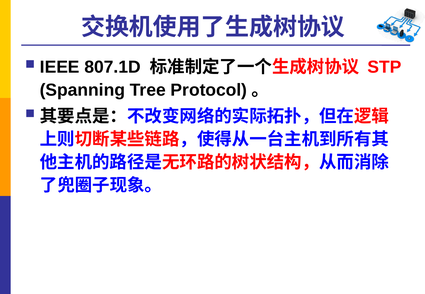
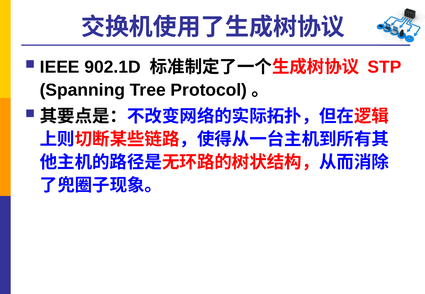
807.1D: 807.1D -> 902.1D (113, 67)
